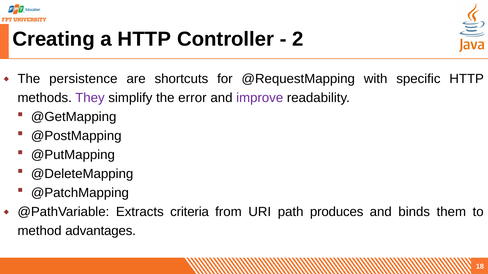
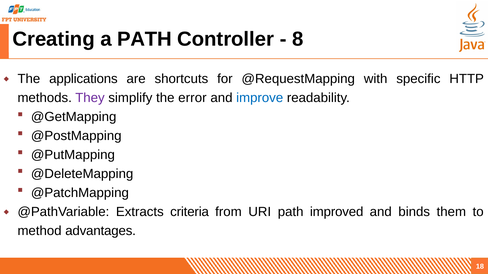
a HTTP: HTTP -> PATH (145, 39)
2: 2 -> 8 (298, 39)
persistence: persistence -> applications (83, 79)
improve colour: purple -> blue (260, 98)
produces: produces -> improved (337, 212)
